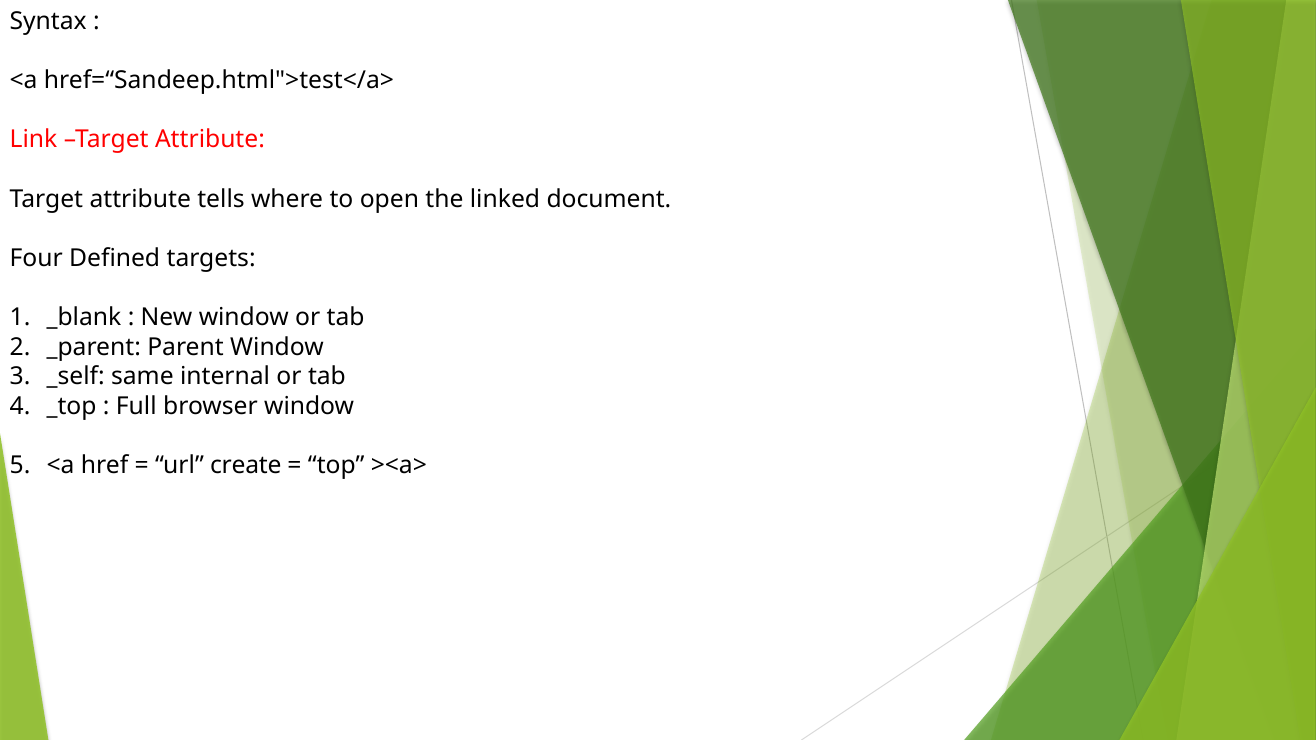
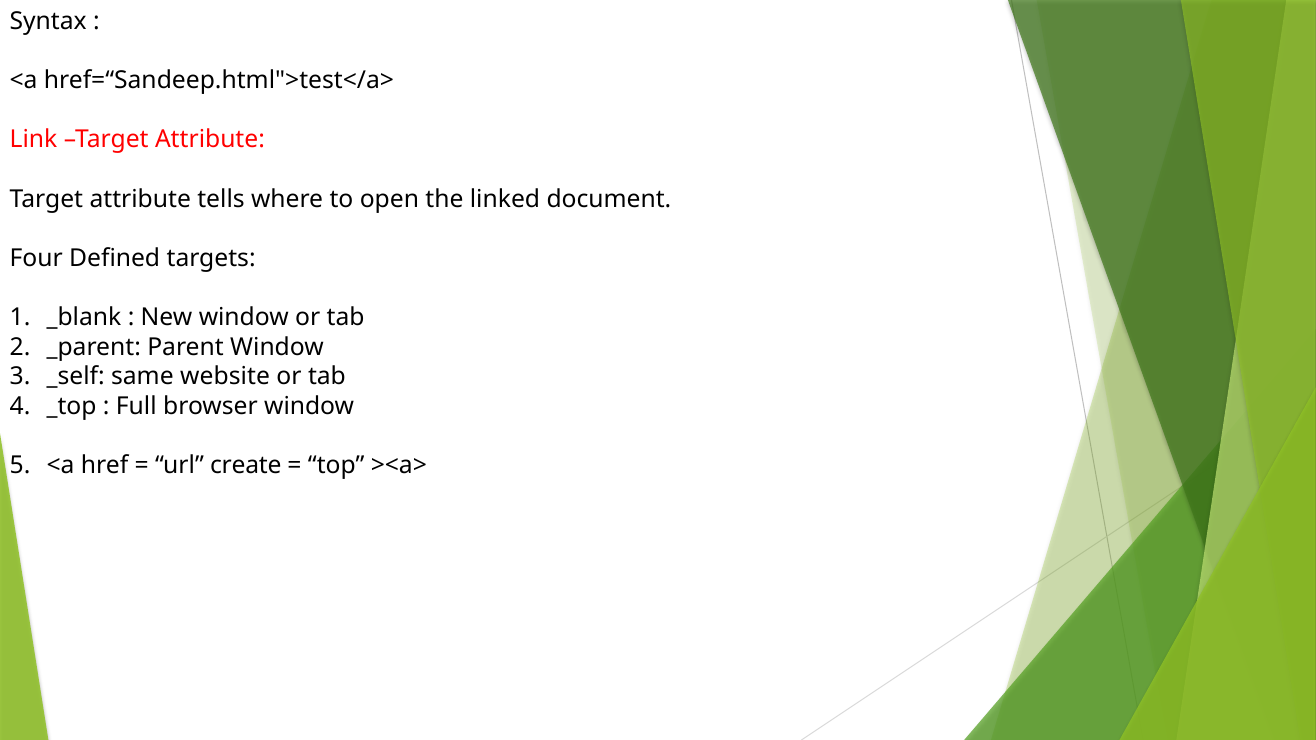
internal: internal -> website (225, 377)
